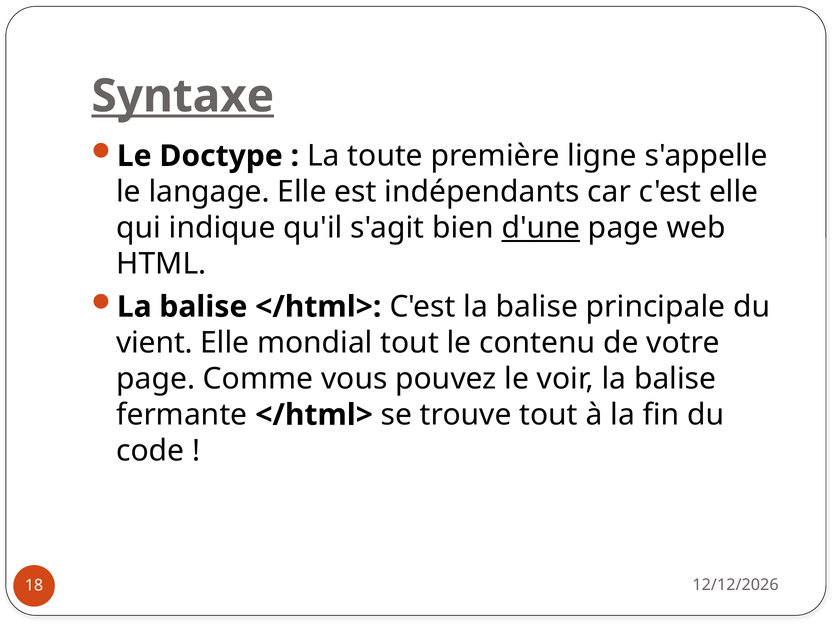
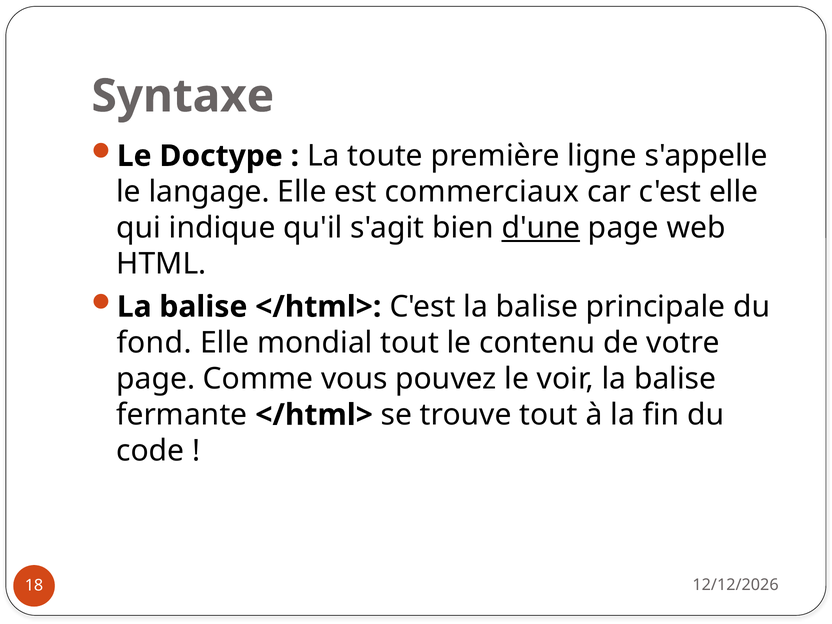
Syntaxe underline: present -> none (183, 96)
indépendants: indépendants -> commerciaux (482, 192)
vient: vient -> fond (154, 343)
